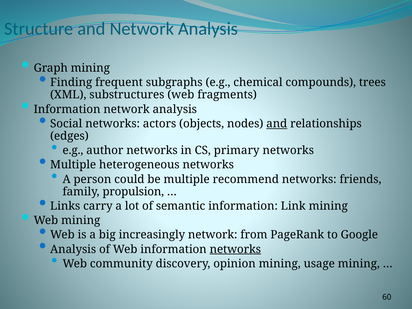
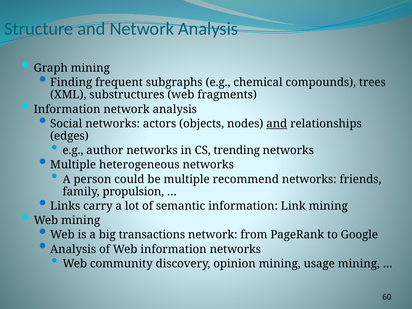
primary: primary -> trending (237, 150)
increasingly: increasingly -> transactions (152, 235)
networks underline: present -> none (235, 249)
